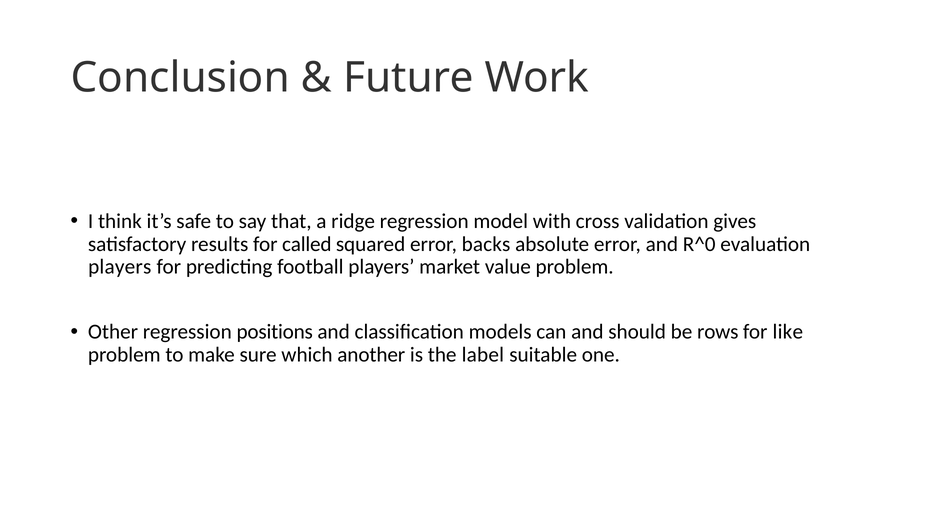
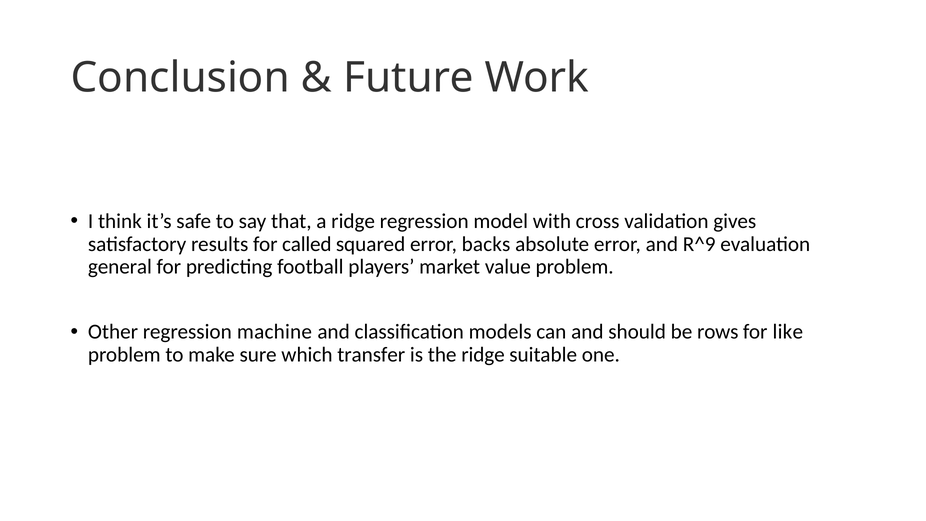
R^0: R^0 -> R^9 (699, 244)
players: players -> general (120, 267)
positions: positions -> machine (274, 332)
another: another -> transfer (371, 355)
the label: label -> ridge (483, 355)
